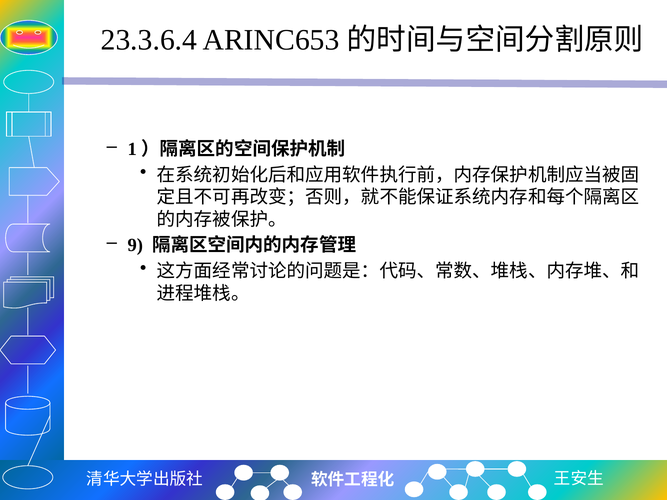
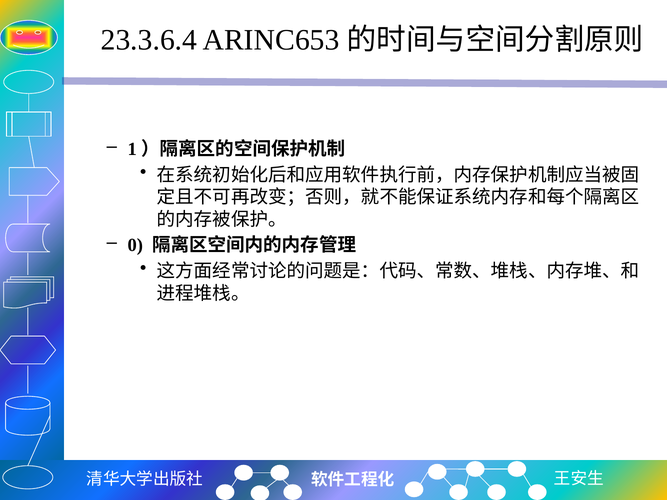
9: 9 -> 0 (135, 245)
